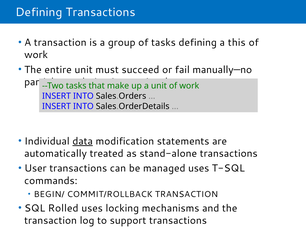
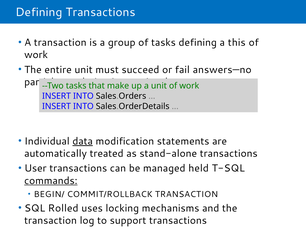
manually—no: manually—no -> answers—no (222, 70)
managed uses: uses -> held (199, 168)
commands underline: none -> present (51, 180)
